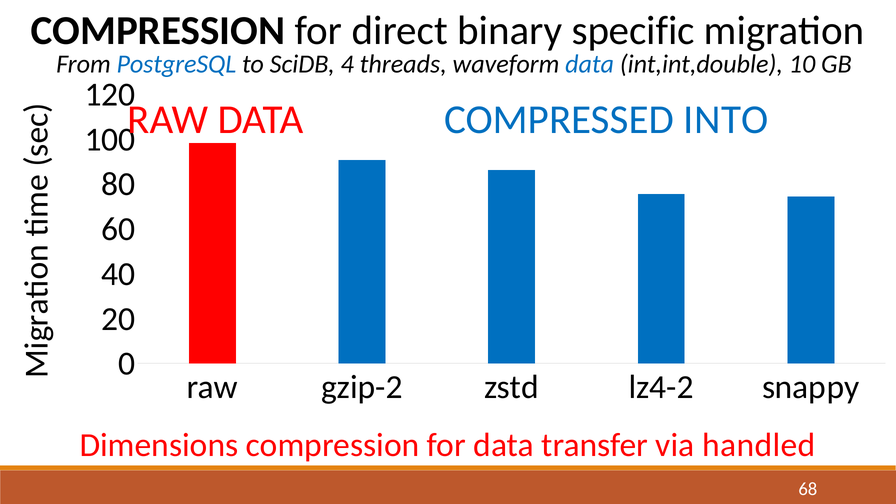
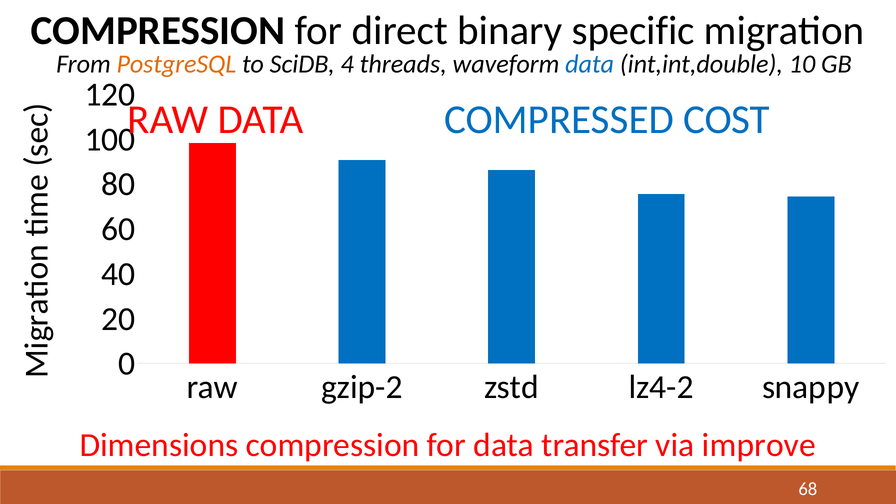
PostgreSQL colour: blue -> orange (176, 64)
INTO: INTO -> COST (726, 120)
handled: handled -> improve (759, 445)
